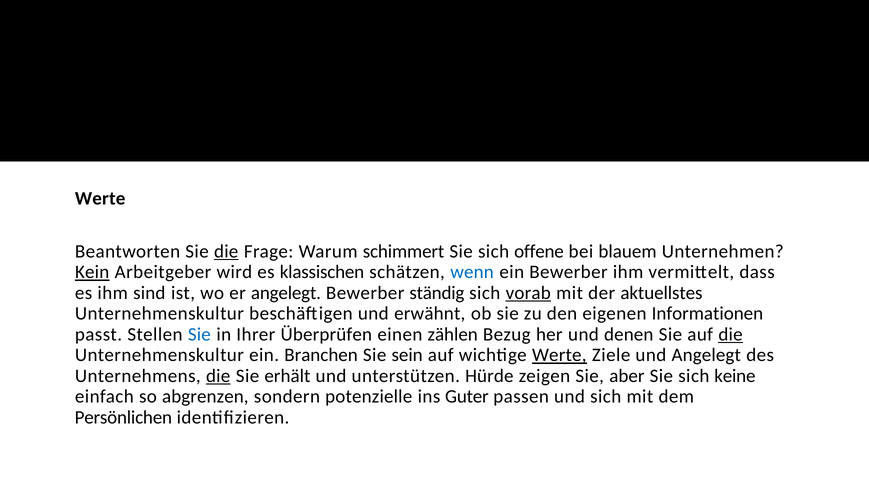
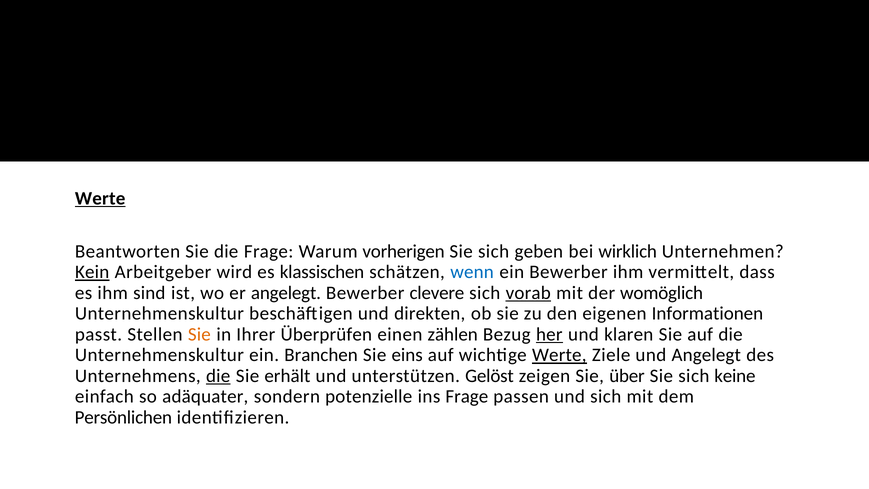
Werte underline: none -> present (100, 198)
die underline: present -> none (226, 251)
schimmert: schimmert -> vorherigen (404, 251)
offene: offene -> geben (539, 251)
blauem: blauem -> wirklich (628, 251)
ständig: ständig -> clevere (437, 293)
aktuellstes: aktuellstes -> womöglich (662, 293)
erwähnt: erwähnt -> direkten (430, 313)
Sie colour: blue -> orange (199, 334)
her underline: none -> present (549, 334)
denen: denen -> klaren (629, 334)
die underline: present -> none (731, 334)
sein: sein -> eins (407, 355)
Hürde: Hürde -> Gelöst (489, 376)
aber: aber -> über (627, 376)
abgrenzen: abgrenzen -> adäquater (205, 396)
ins Guter: Guter -> Frage (467, 396)
